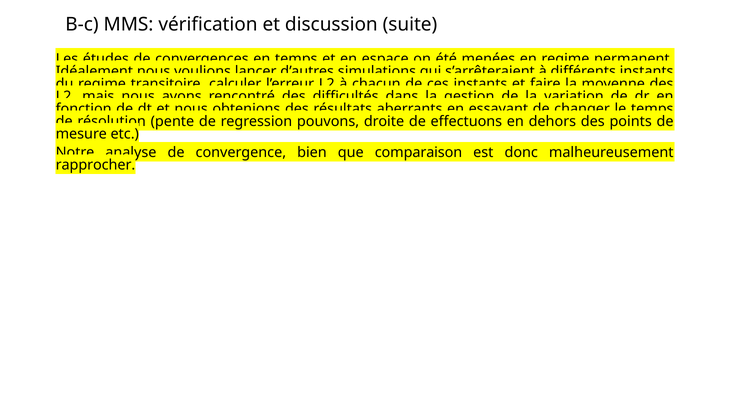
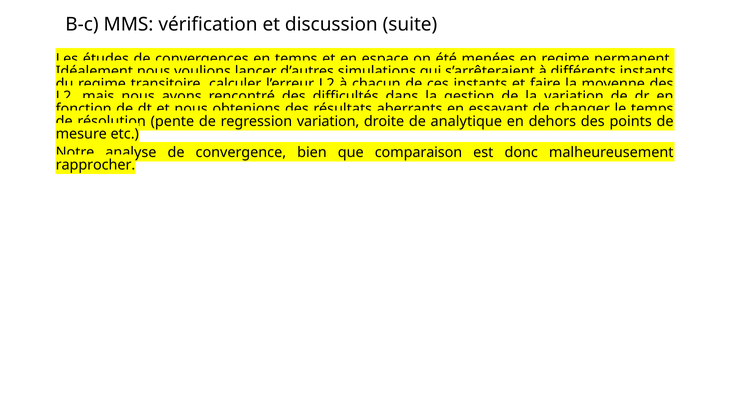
regression pouvons: pouvons -> variation (328, 121)
effectuons: effectuons -> analytique (466, 121)
